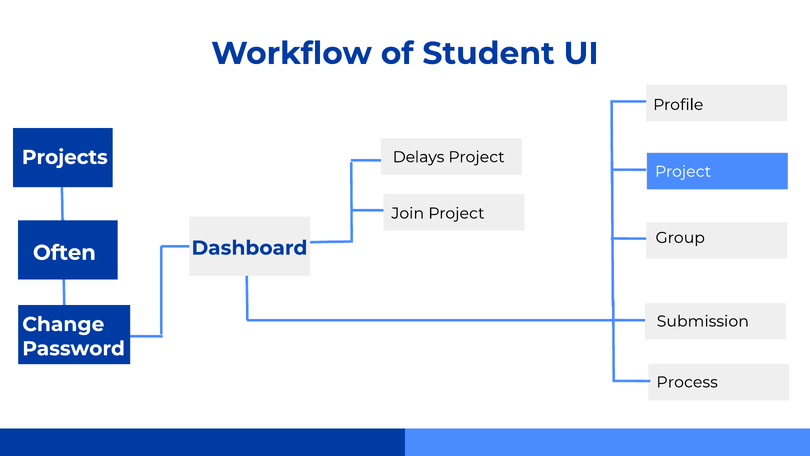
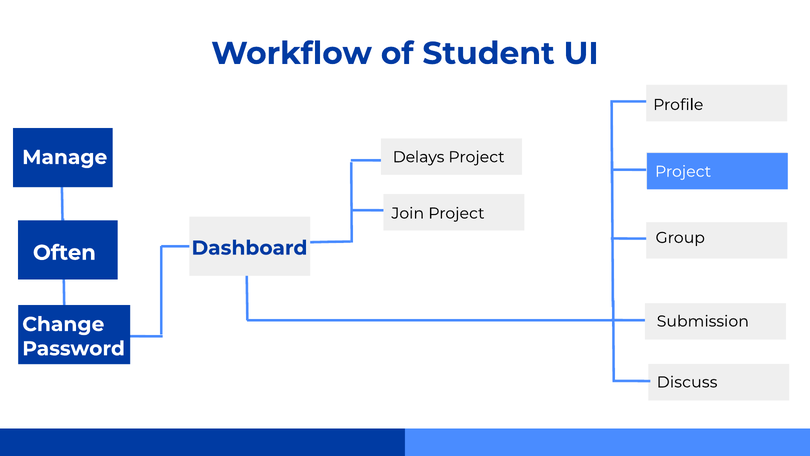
Projects: Projects -> Manage (65, 157)
Process: Process -> Discuss (687, 382)
